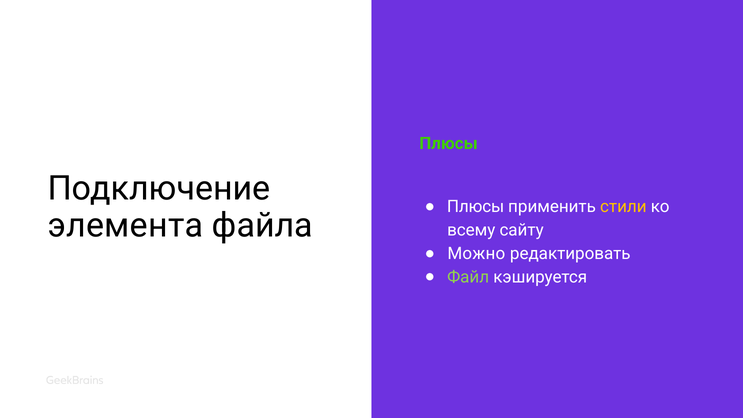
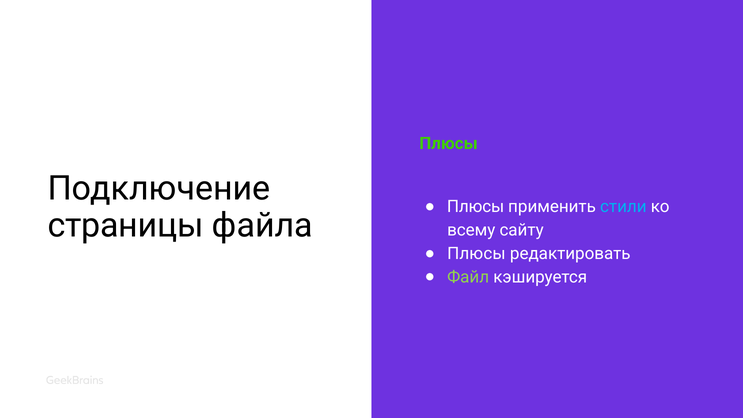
стили colour: yellow -> light blue (623, 207)
элемента: элемента -> страницы (126, 225)
Можно: Можно -> Плюсы (476, 254)
